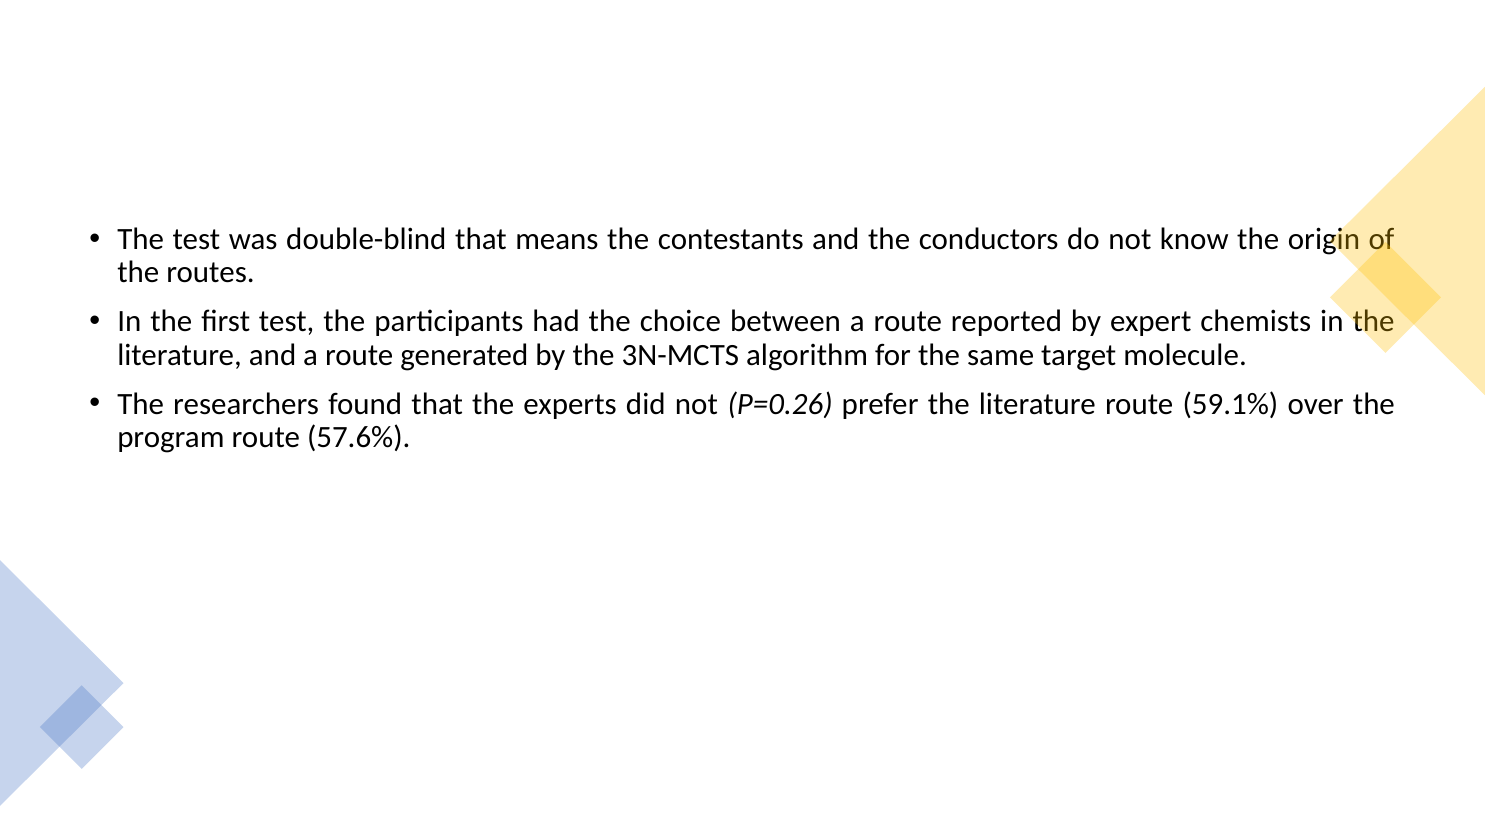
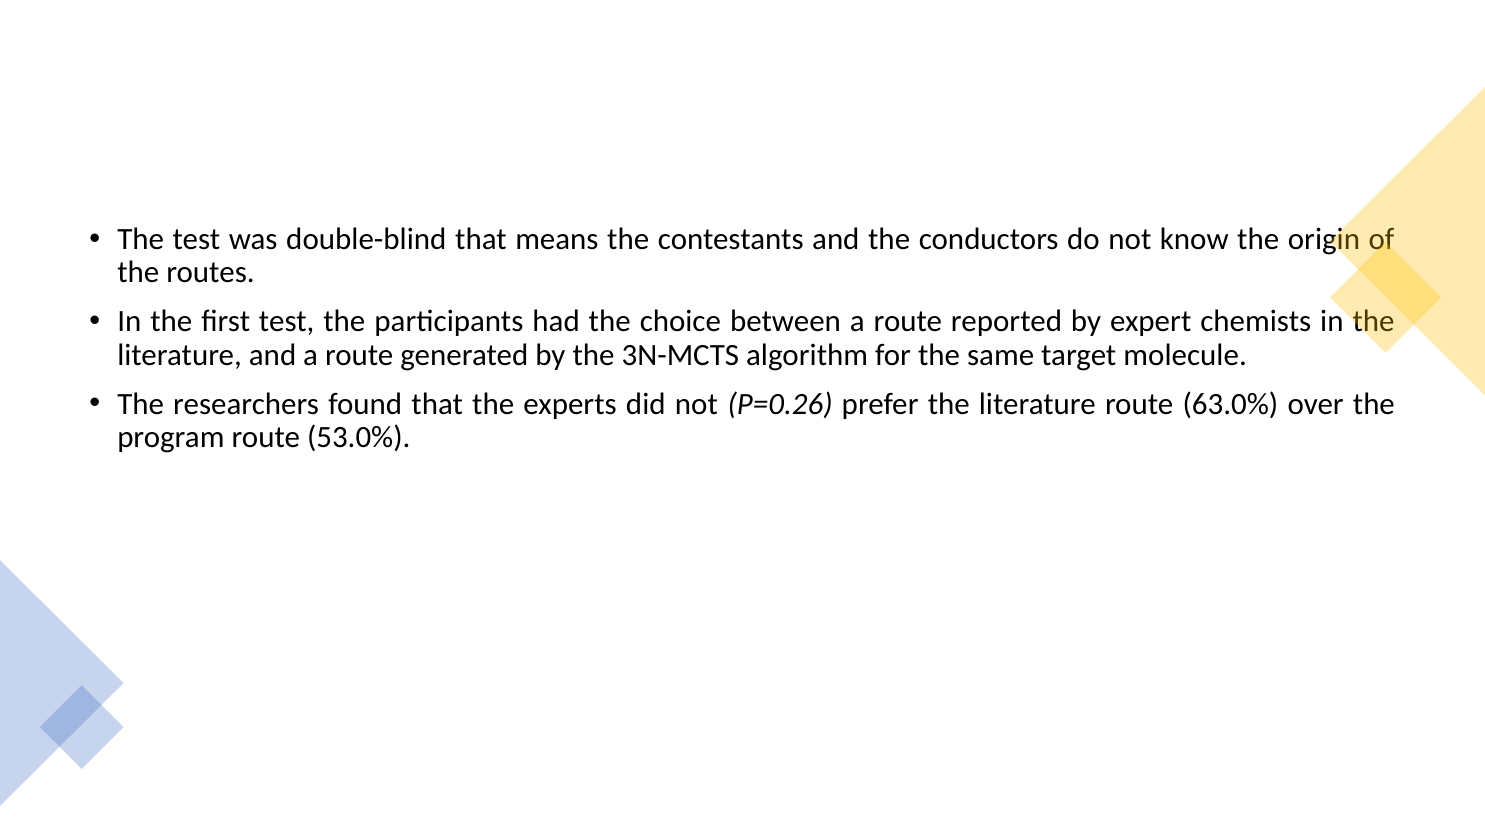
59.1%: 59.1% -> 63.0% (1230, 404)
57.6%: 57.6% -> 53.0% (359, 438)
